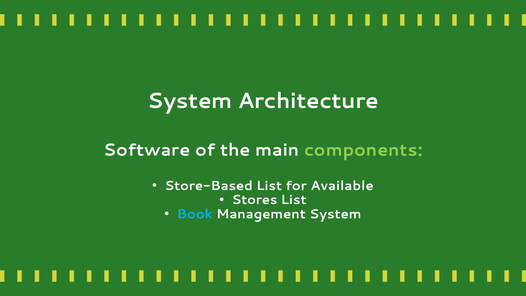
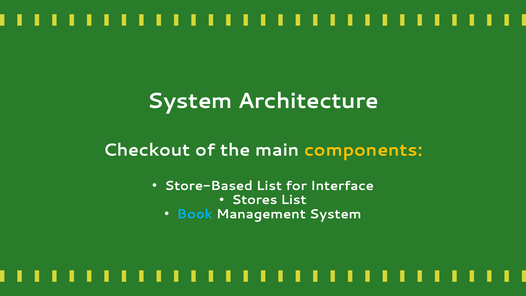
Software: Software -> Checkout (147, 150)
components colour: light green -> yellow (363, 150)
Available: Available -> Interface (342, 186)
